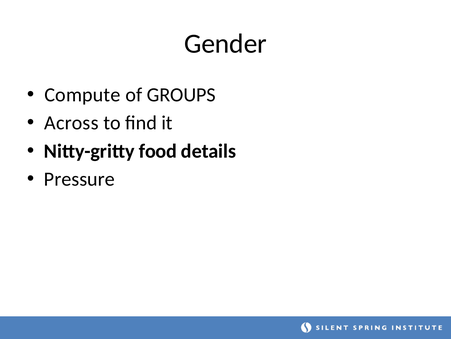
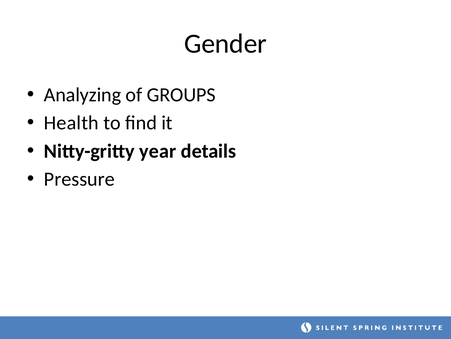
Compute: Compute -> Analyzing (83, 95)
Across: Across -> Health (71, 123)
food: food -> year (158, 151)
